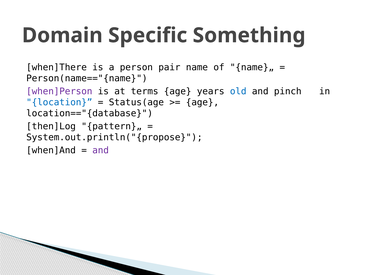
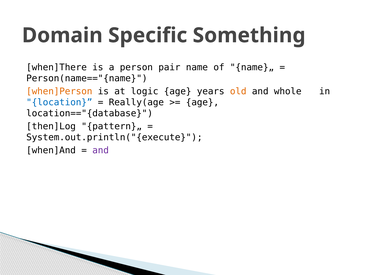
when]Person colour: purple -> orange (59, 91)
terms: terms -> logic (145, 91)
old colour: blue -> orange (238, 91)
pinch: pinch -> whole (288, 91)
Status(age: Status(age -> Really(age (136, 102)
System.out.println("{propose: System.out.println("{propose -> System.out.println("{execute (114, 137)
